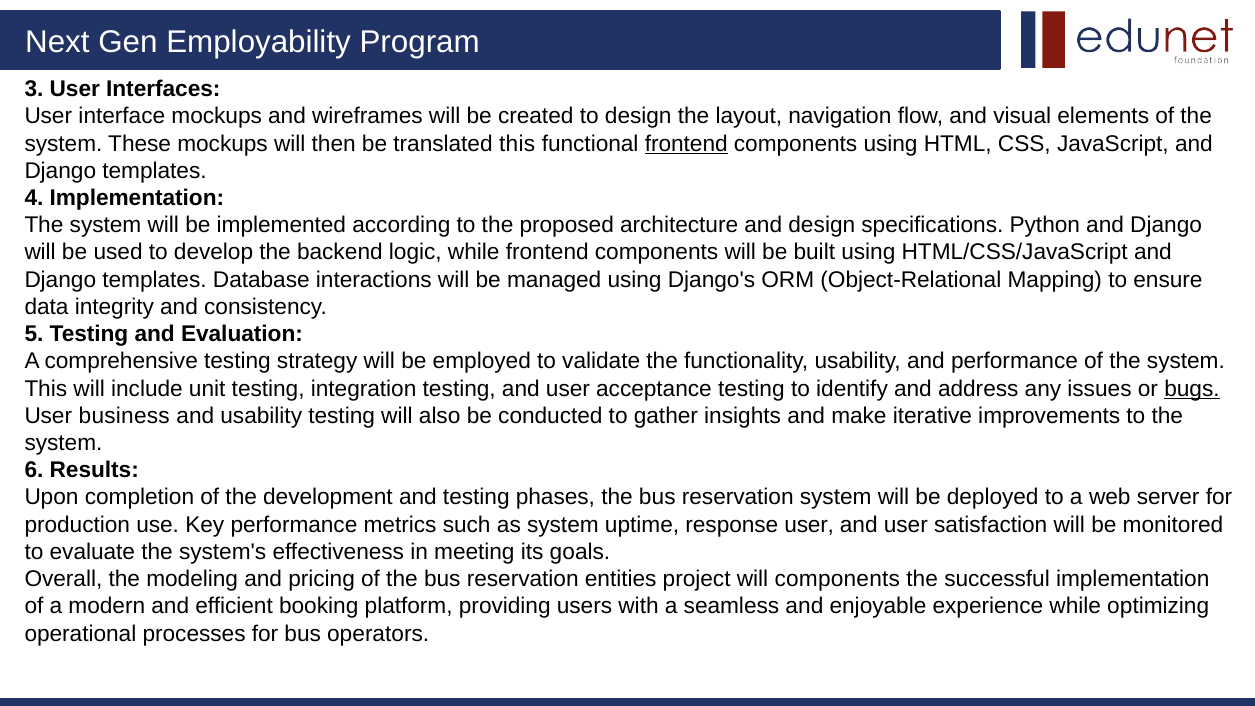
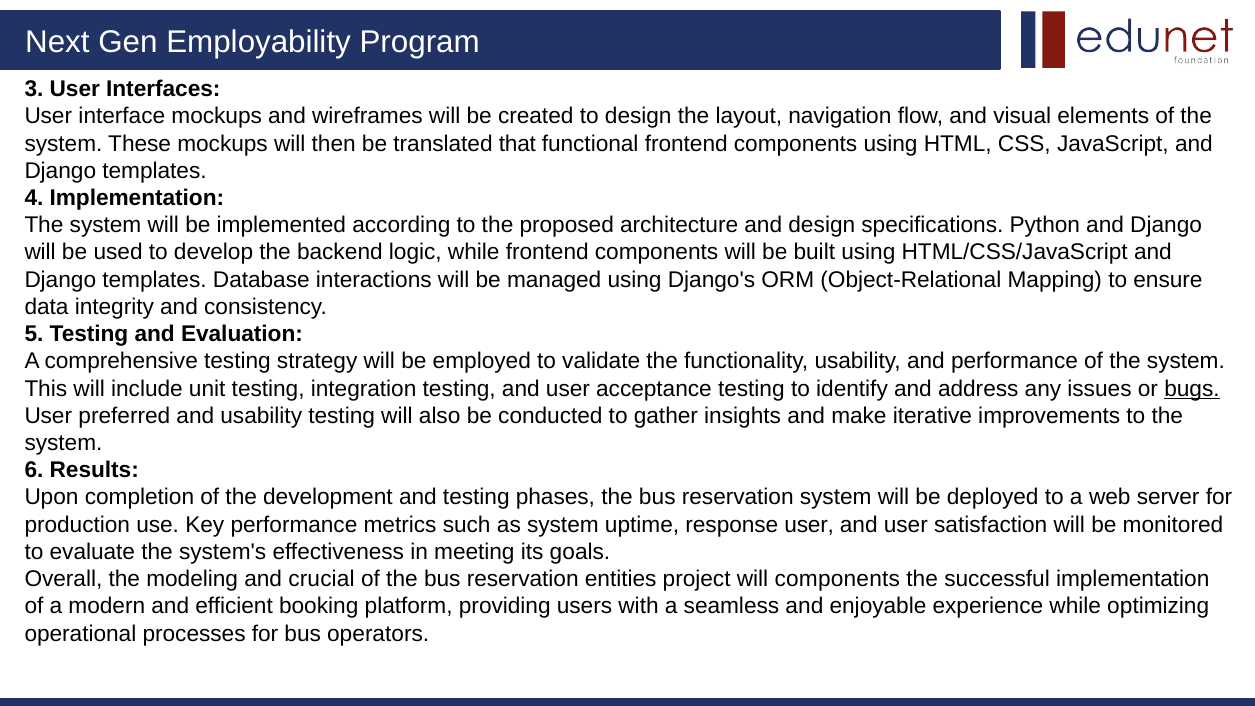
translated this: this -> that (517, 144)
frontend underline: present -> none (686, 144)
business: business -> preferred (124, 416)
pricing: pricing -> crucial (322, 579)
